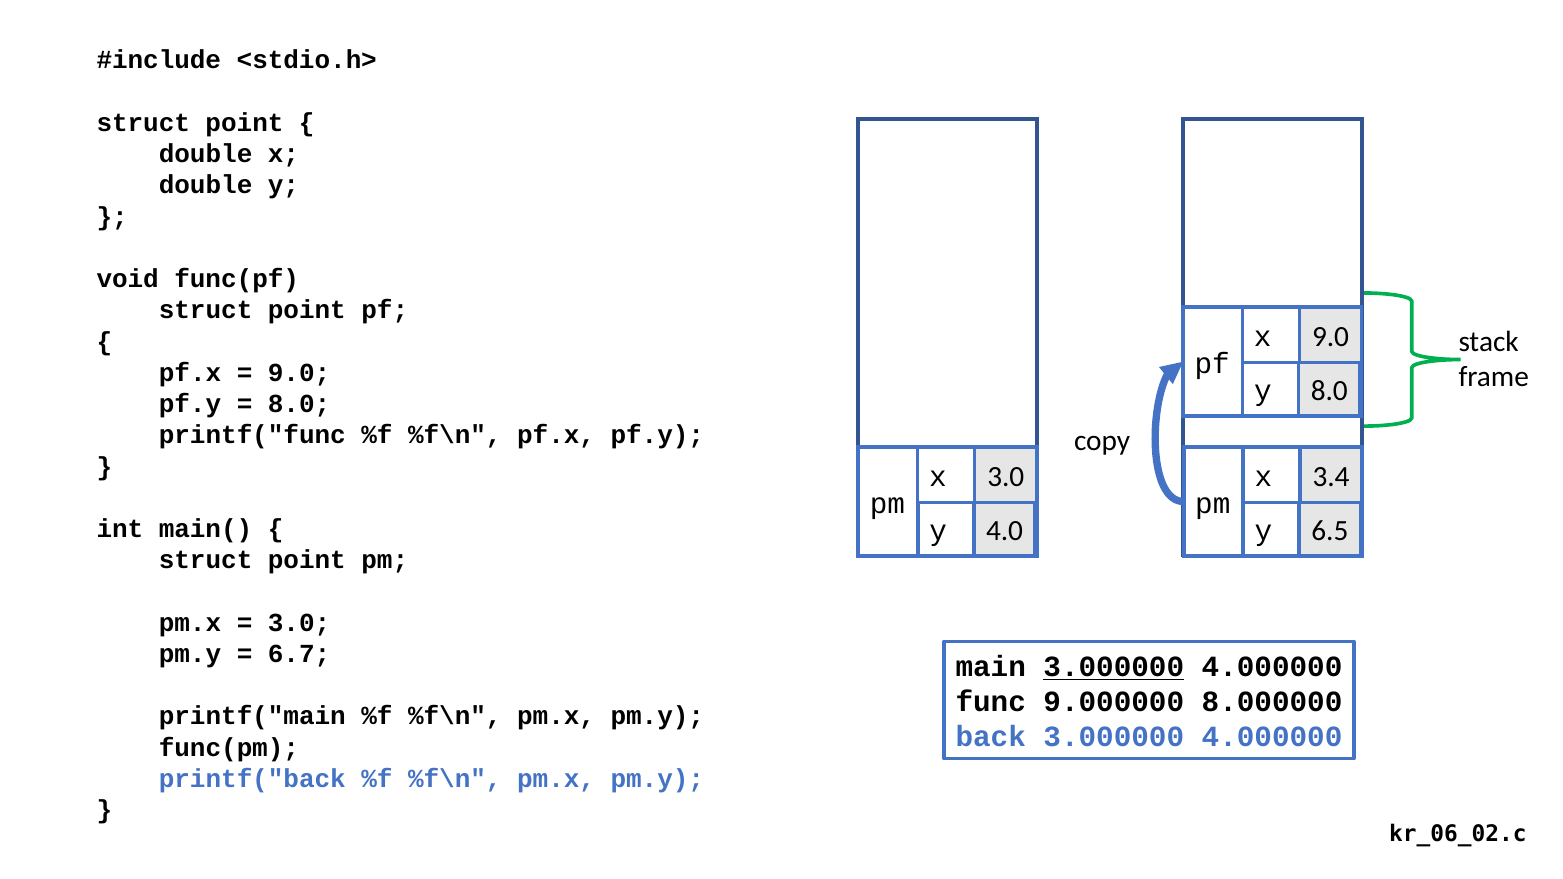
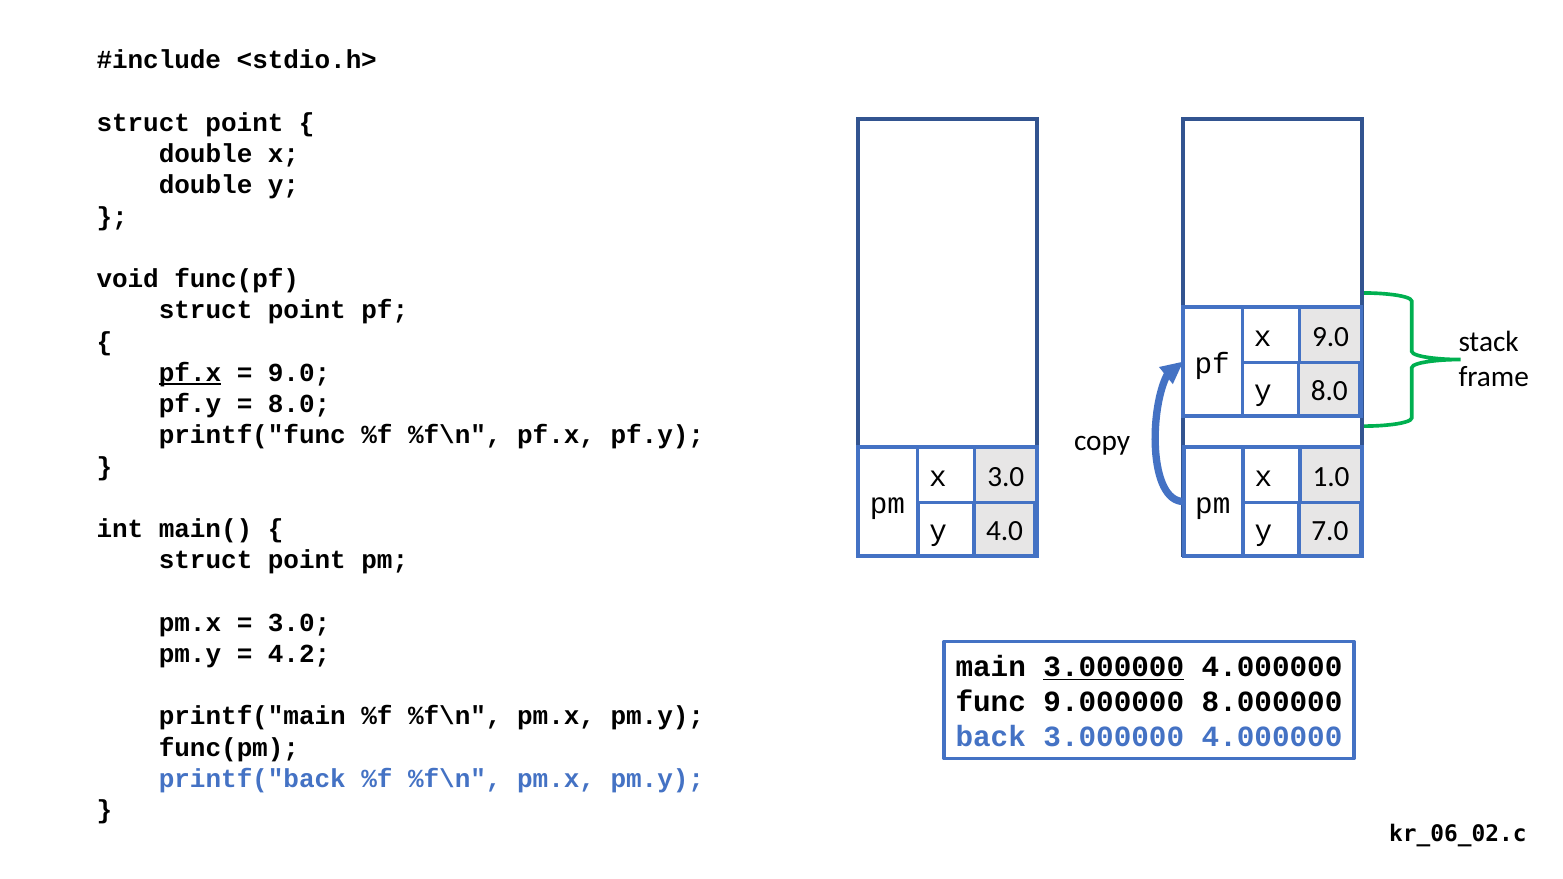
pf.x underline: none -> present (190, 373)
3.4: 3.4 -> 1.0 (1331, 477)
6.5: 6.5 -> 7.0 (1330, 531)
6.7: 6.7 -> 4.2 (299, 654)
